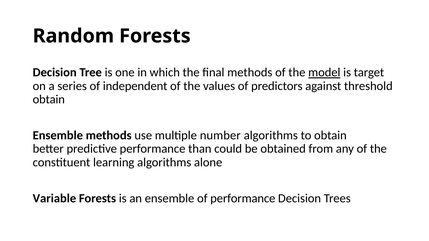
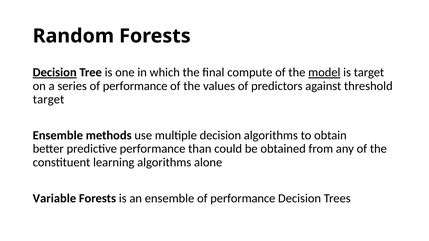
Decision underline: none -> present (55, 73)
final methods: methods -> compute (250, 73)
series of independent: independent -> performance (135, 86)
obtain: obtain -> target (49, 100)
multiple number: number -> decision (220, 136)
